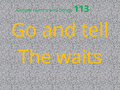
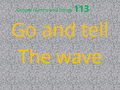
waits: waits -> wave (79, 57)
